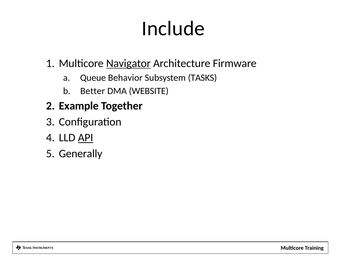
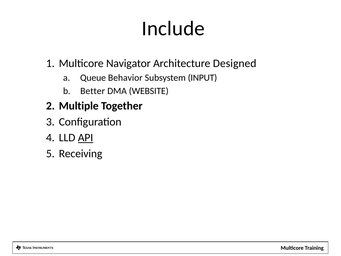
Navigator underline: present -> none (128, 63)
Firmware: Firmware -> Designed (235, 63)
TASKS: TASKS -> INPUT (202, 78)
Example: Example -> Multiple (79, 106)
Generally: Generally -> Receiving (81, 153)
